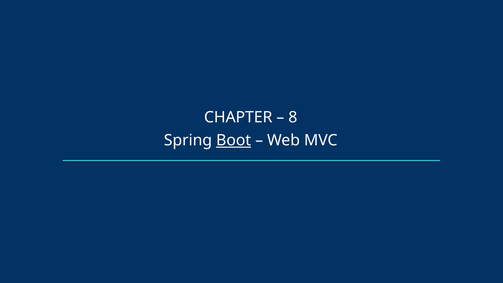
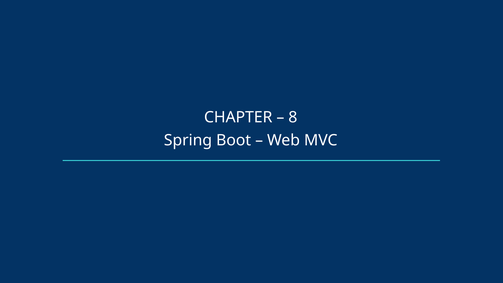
Boot underline: present -> none (234, 140)
